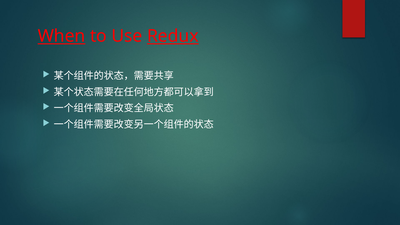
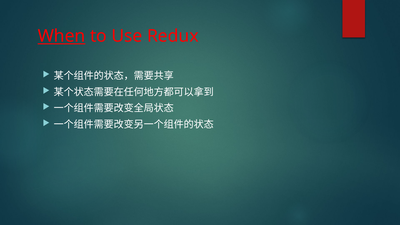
Redux underline: present -> none (173, 36)
